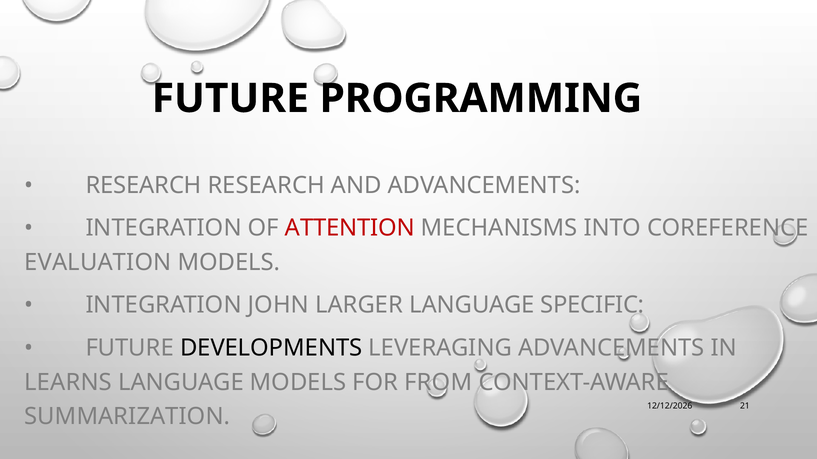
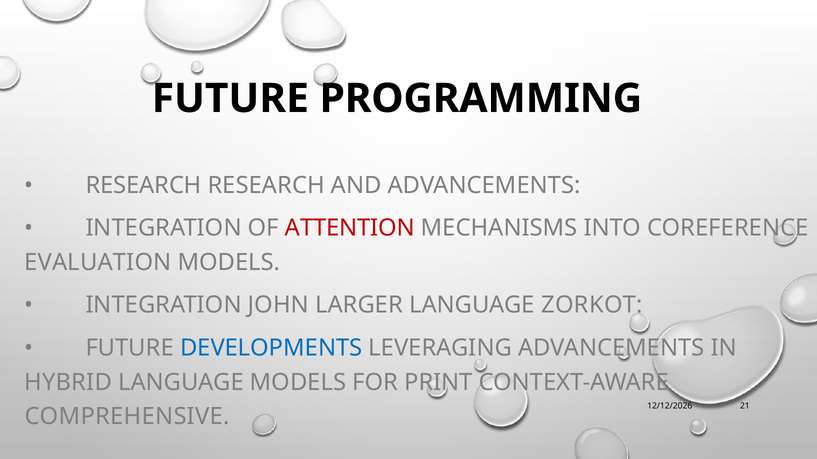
SPECIFIC: SPECIFIC -> ZORKOT (592, 306)
DEVELOPMENTS colour: black -> blue (271, 348)
LEARNS: LEARNS -> HYBRID (68, 383)
FROM: FROM -> PRINT (438, 383)
SUMMARIZATION: SUMMARIZATION -> COMPREHENSIVE (127, 417)
